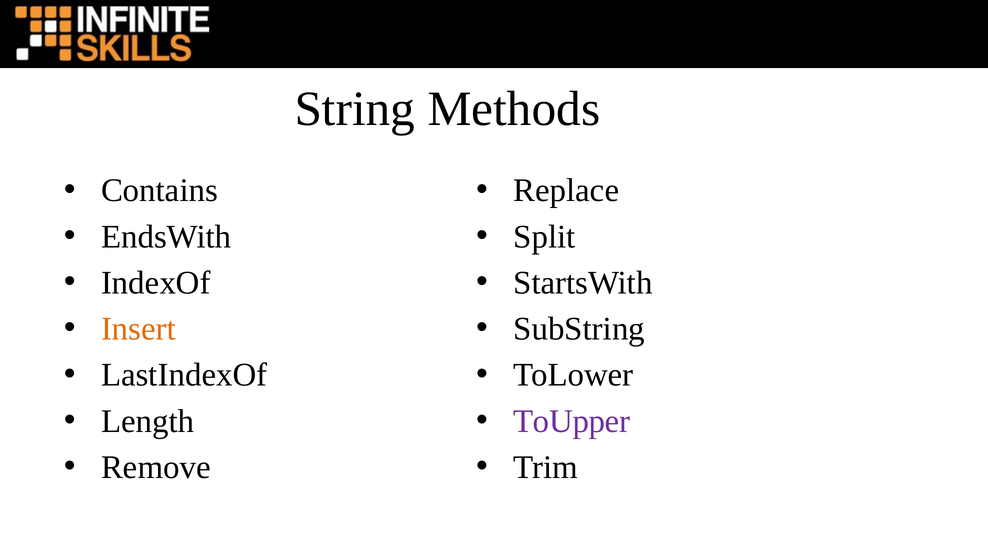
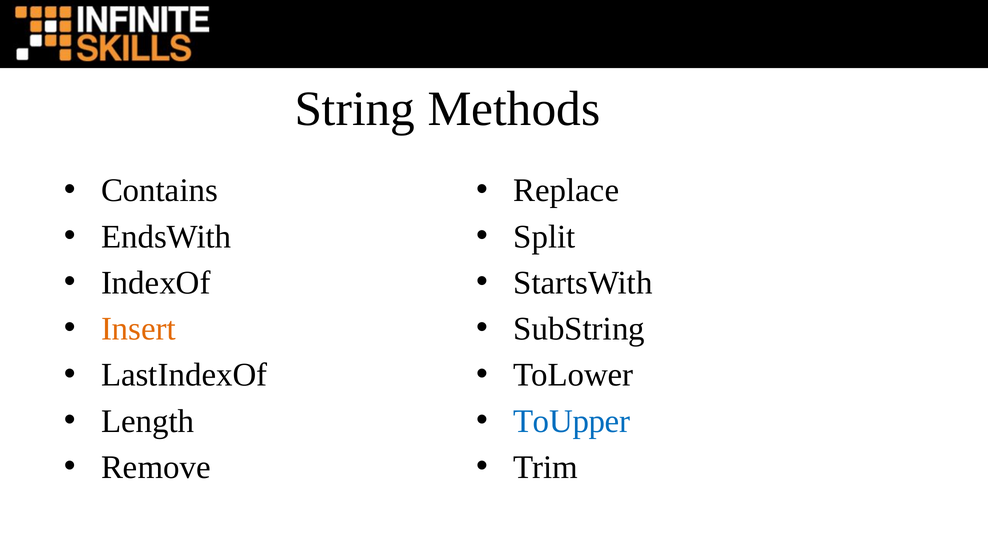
ToUpper colour: purple -> blue (572, 421)
